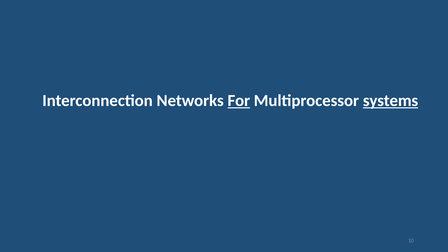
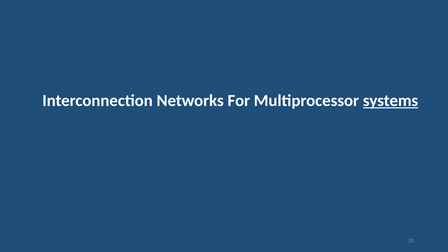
For underline: present -> none (239, 101)
